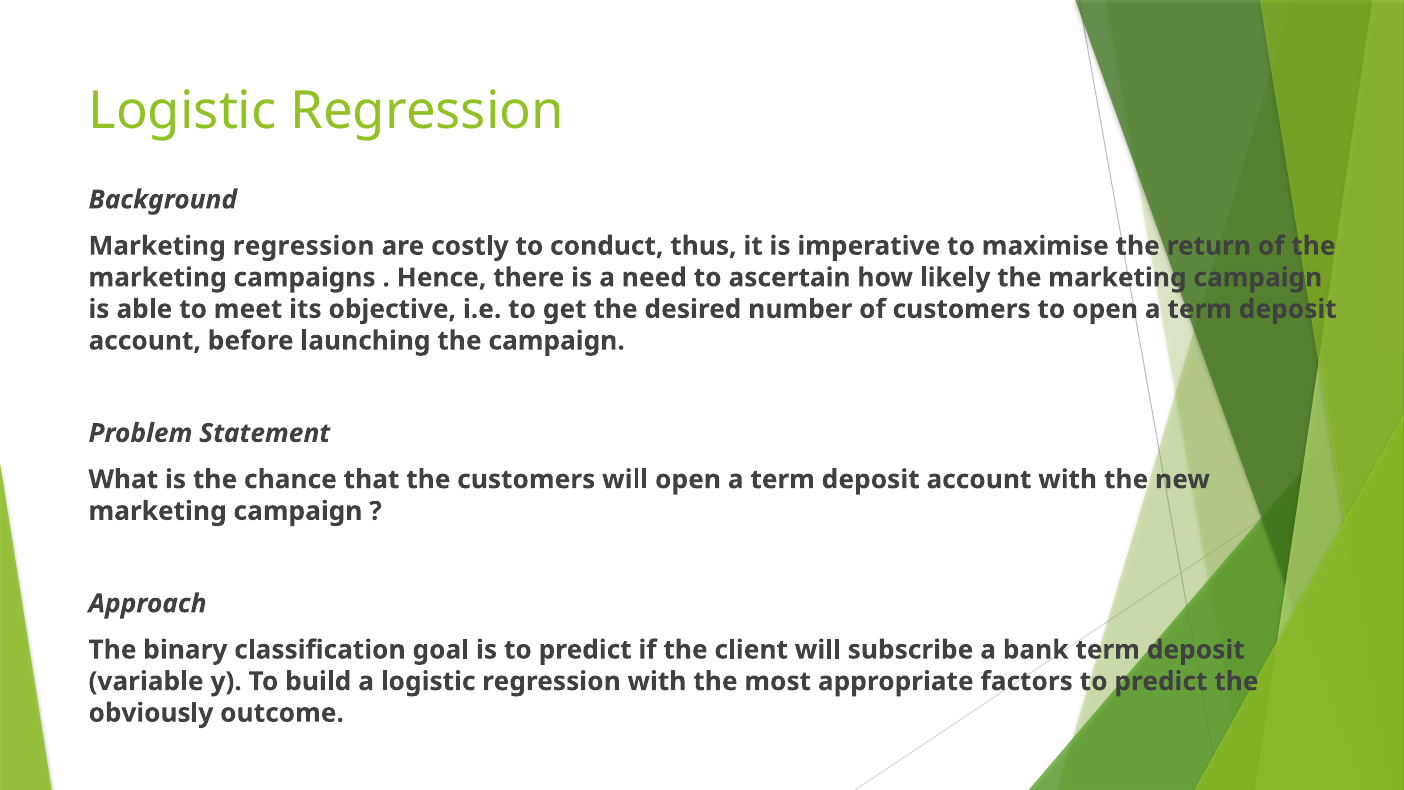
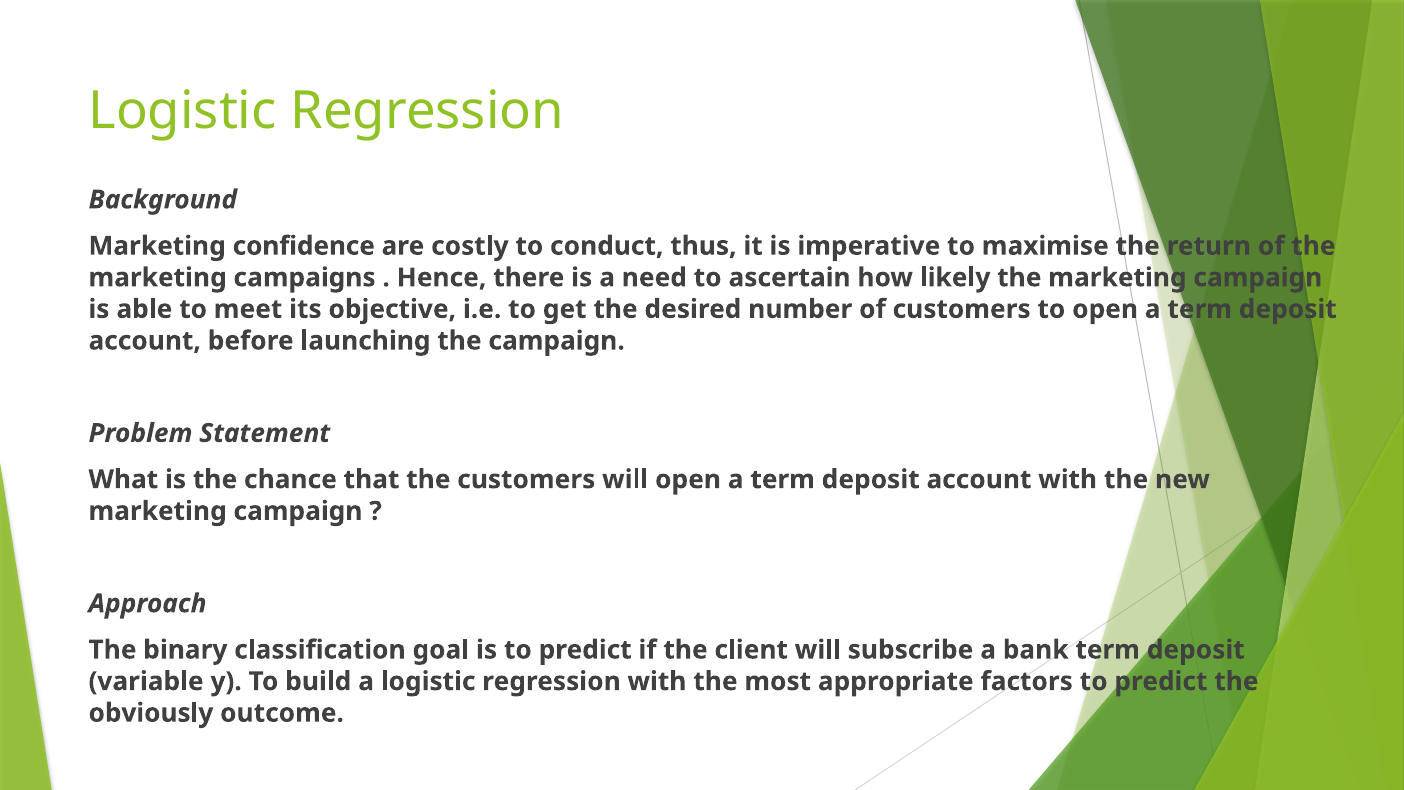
Marketing regression: regression -> confidence (304, 246)
